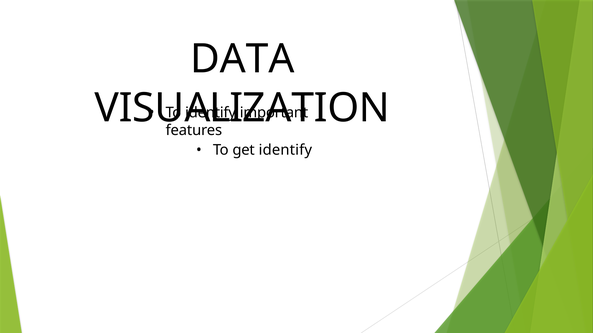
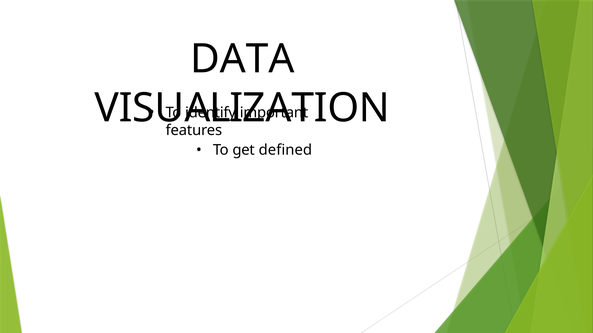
get identify: identify -> defined (285, 150)
